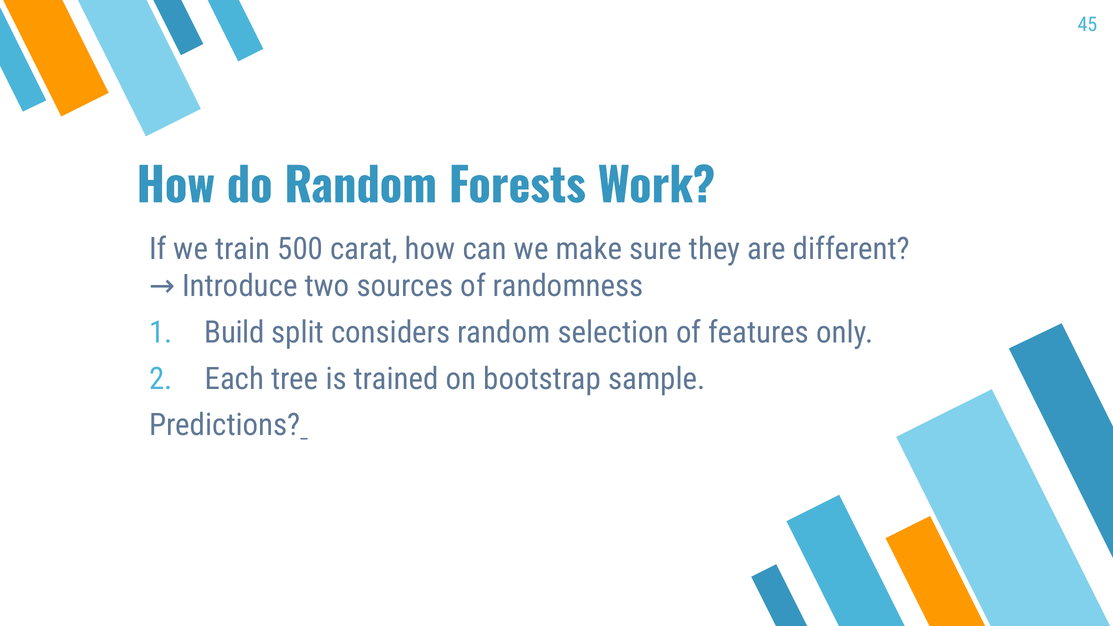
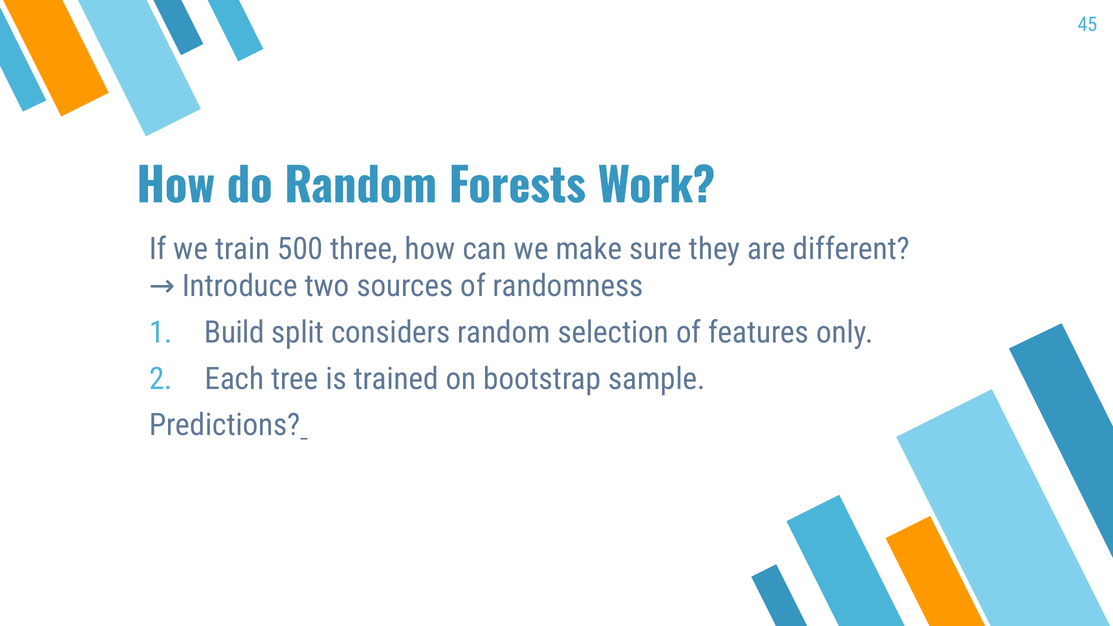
carat: carat -> three (364, 249)
